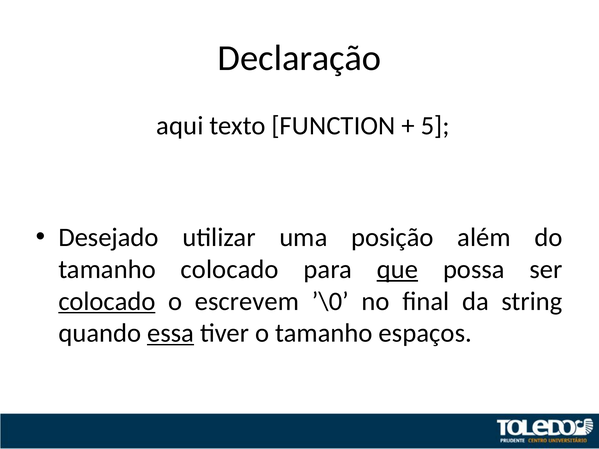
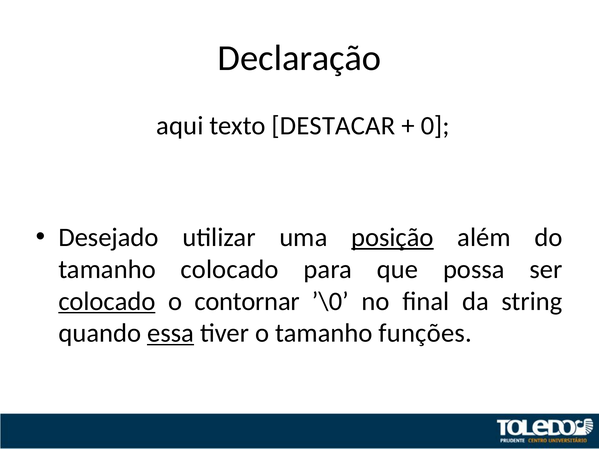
FUNCTION: FUNCTION -> DESTACAR (333, 126)
5: 5 -> 0 (435, 126)
posição underline: none -> present (392, 238)
que underline: present -> none (397, 269)
escrevem: escrevem -> contornar (247, 301)
espaços: espaços -> funções (425, 333)
